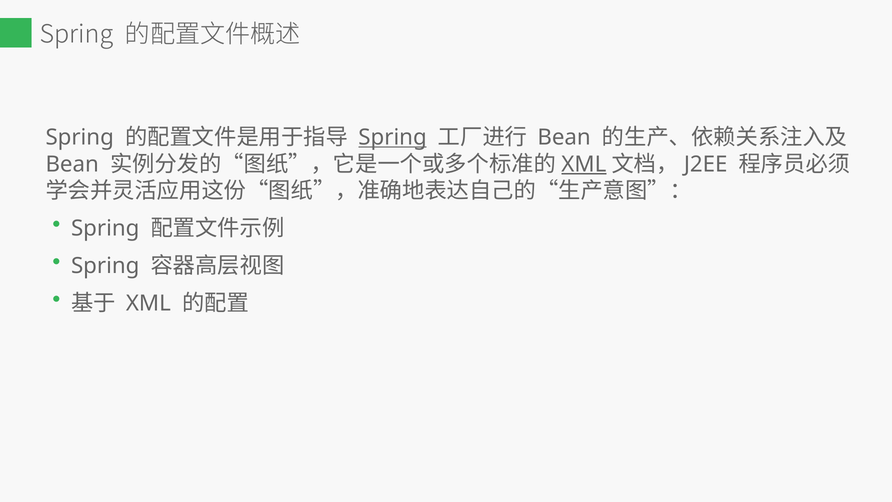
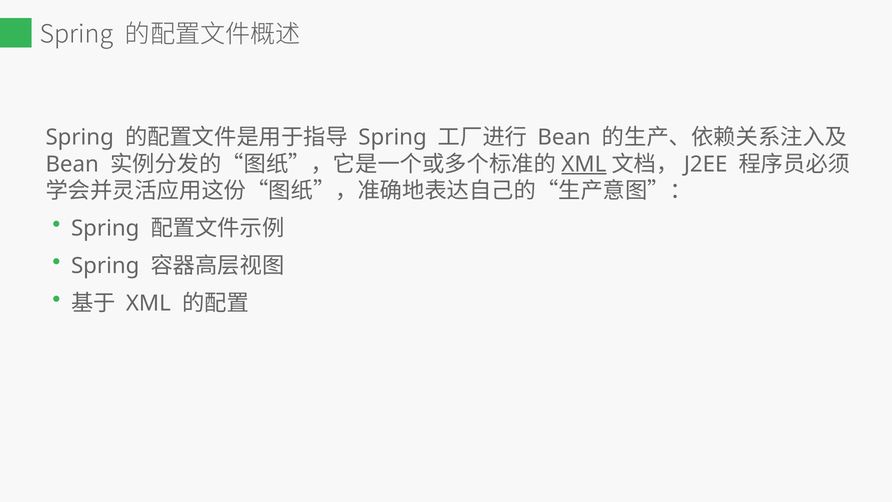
Spring underline: present -> none (393, 137)
